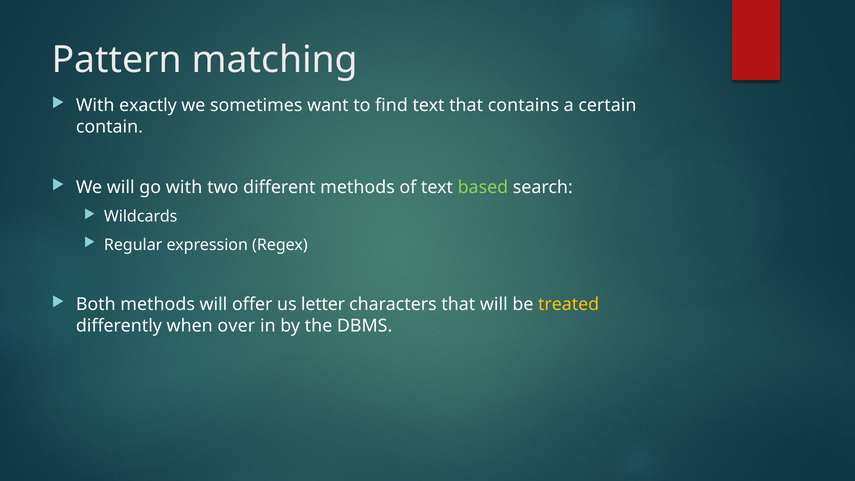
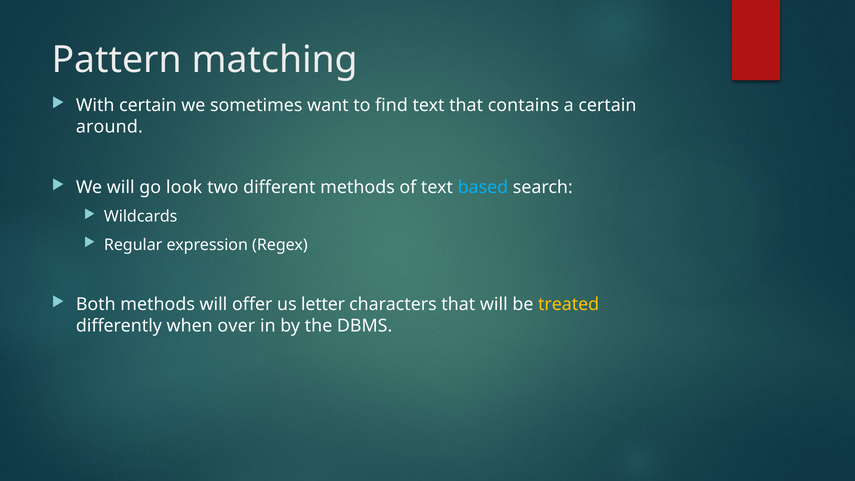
With exactly: exactly -> certain (148, 105)
contain: contain -> around (109, 127)
go with: with -> look (184, 187)
based colour: light green -> light blue (483, 187)
